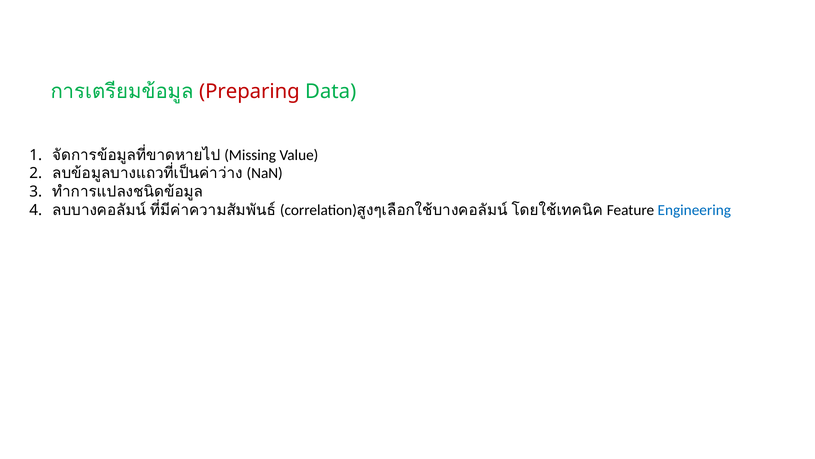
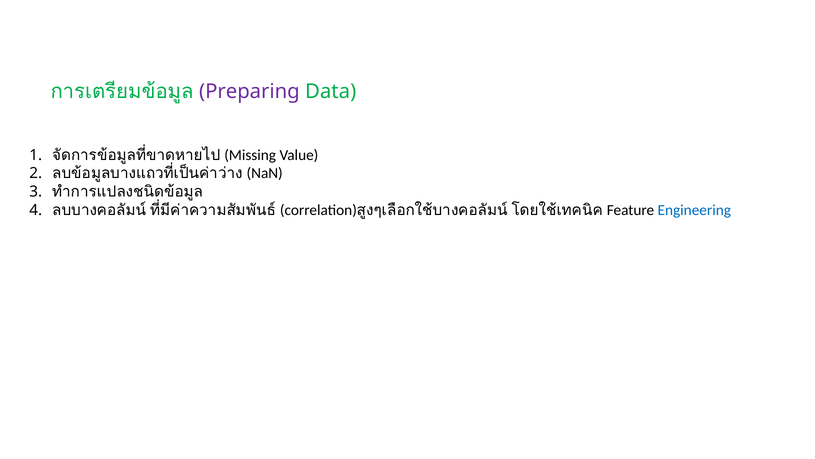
Preparing colour: red -> purple (249, 91)
